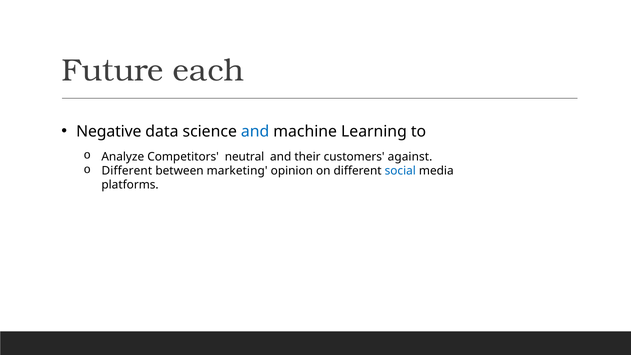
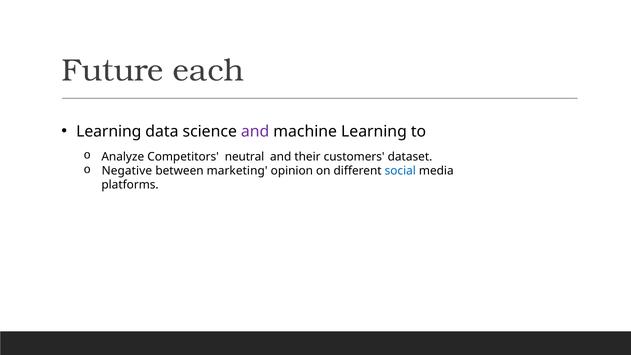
Negative: Negative -> Learning (109, 132)
and colour: blue -> purple (255, 132)
against: against -> dataset (410, 157)
Different: Different -> Negative (127, 171)
